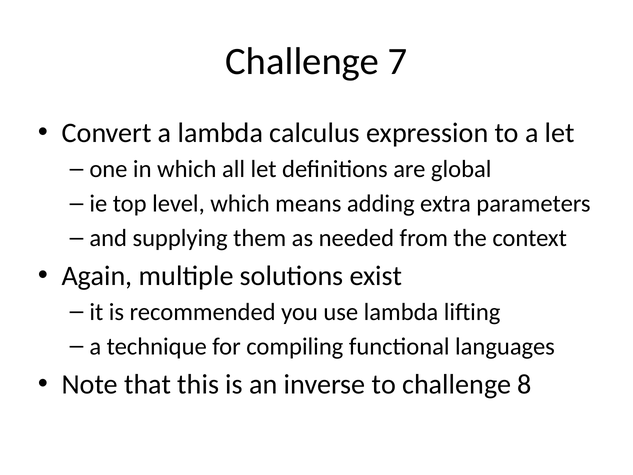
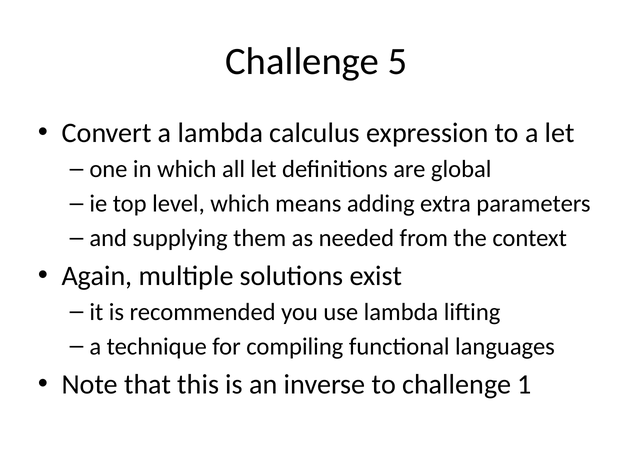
7: 7 -> 5 (398, 61)
8: 8 -> 1 (525, 384)
